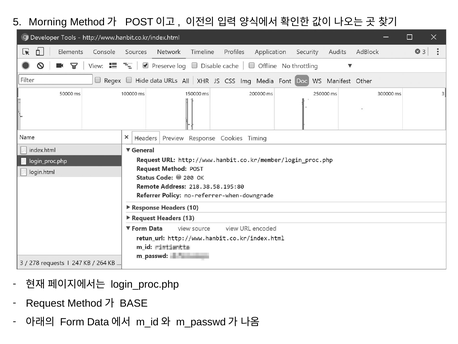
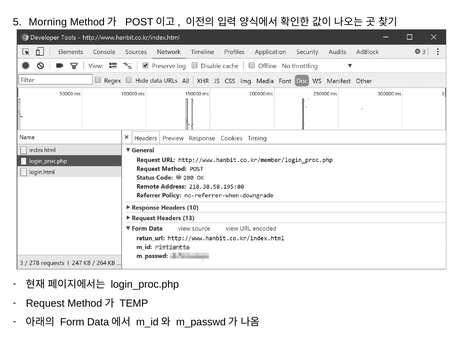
BASE: BASE -> TEMP (134, 303)
